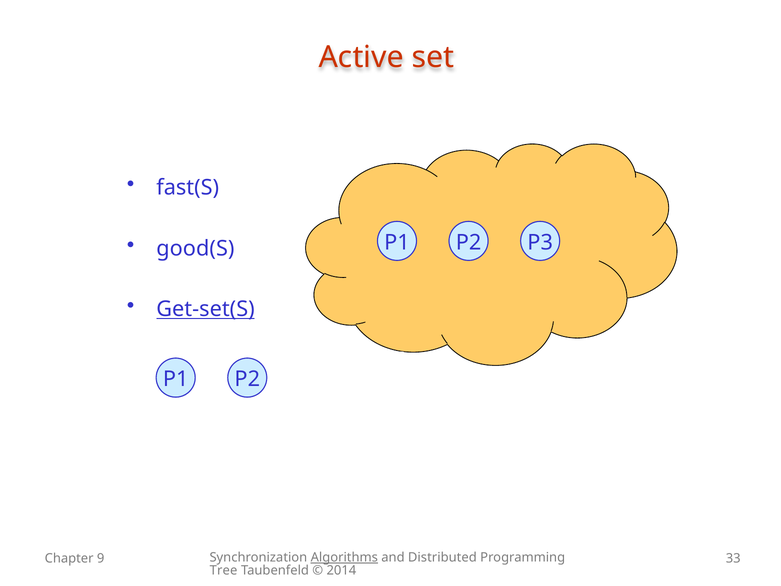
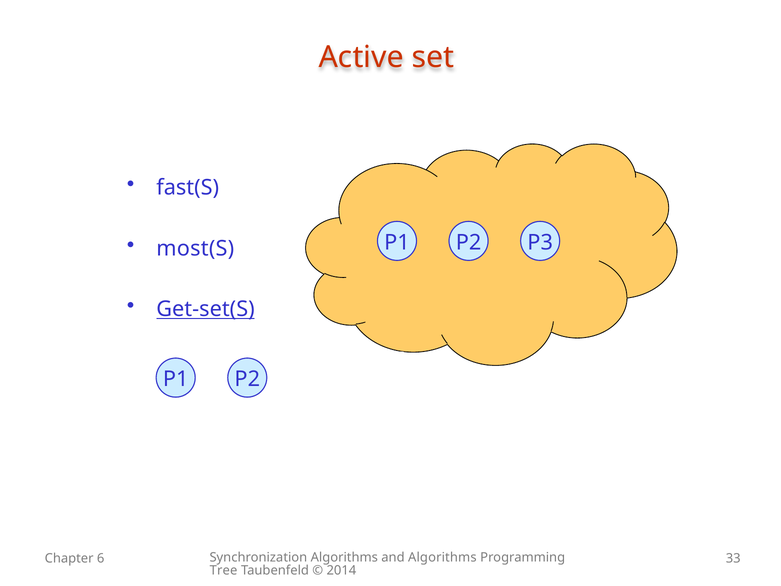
good(S: good(S -> most(S (195, 248)
Algorithms underline: present -> none (344, 557)
and Distributed: Distributed -> Algorithms (442, 557)
9: 9 -> 6 (101, 558)
